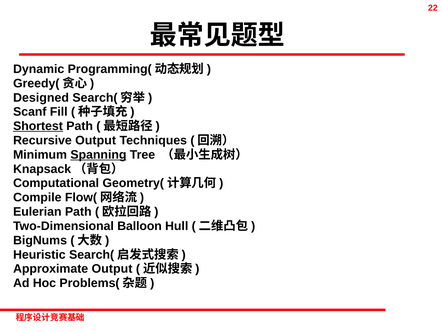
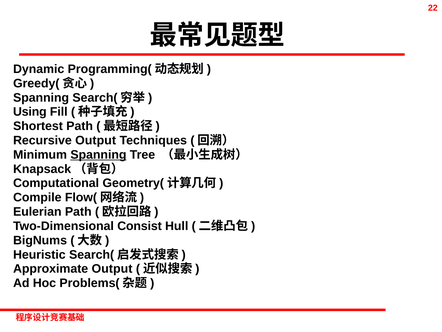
Designed: Designed -> Spanning (41, 97)
Scanf: Scanf -> Using (30, 112)
Shortest underline: present -> none (38, 126)
Balloon: Balloon -> Consist (140, 226)
